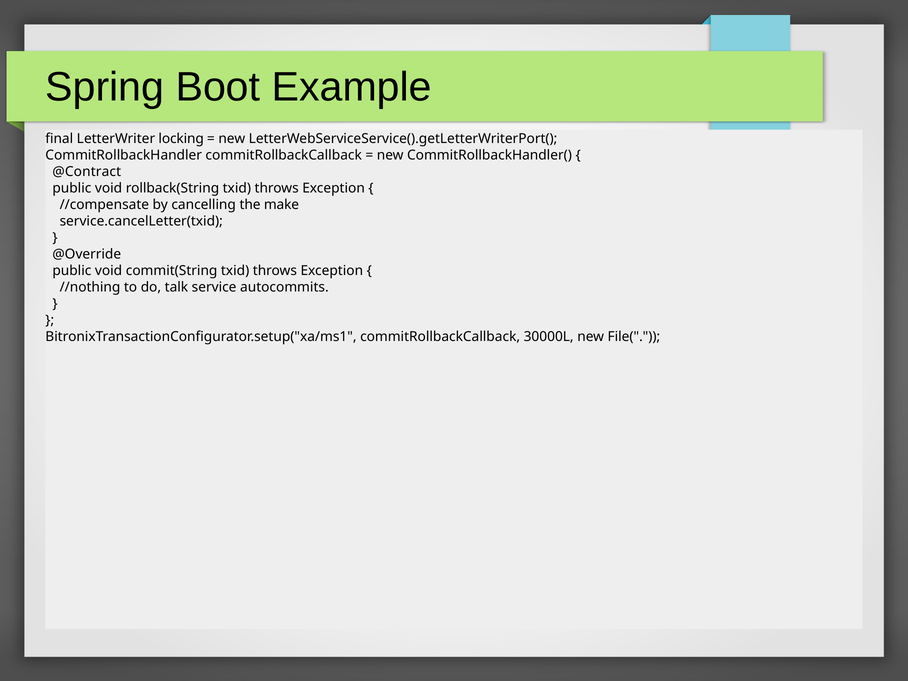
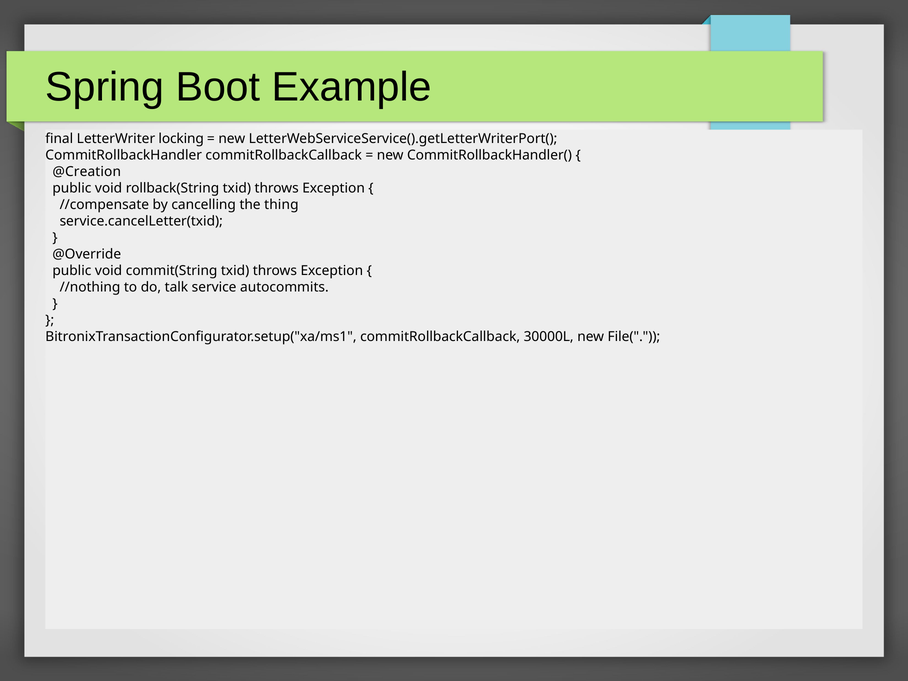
@Contract: @Contract -> @Creation (87, 172)
make: make -> thing (281, 205)
